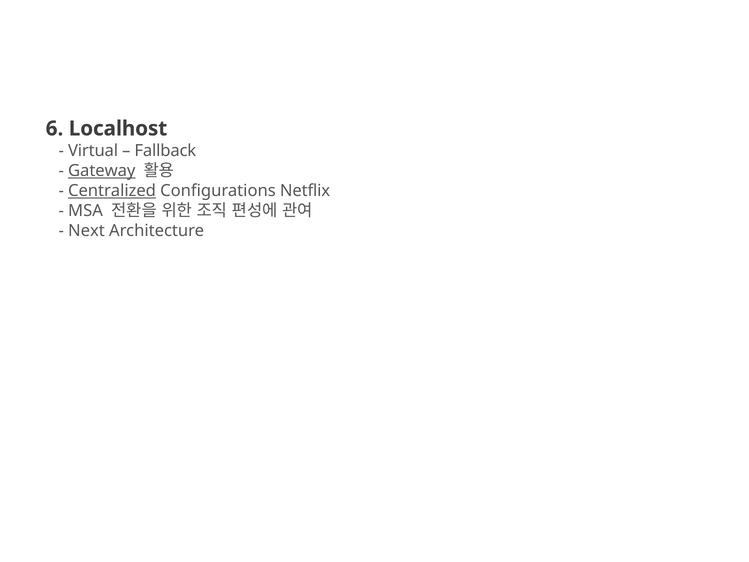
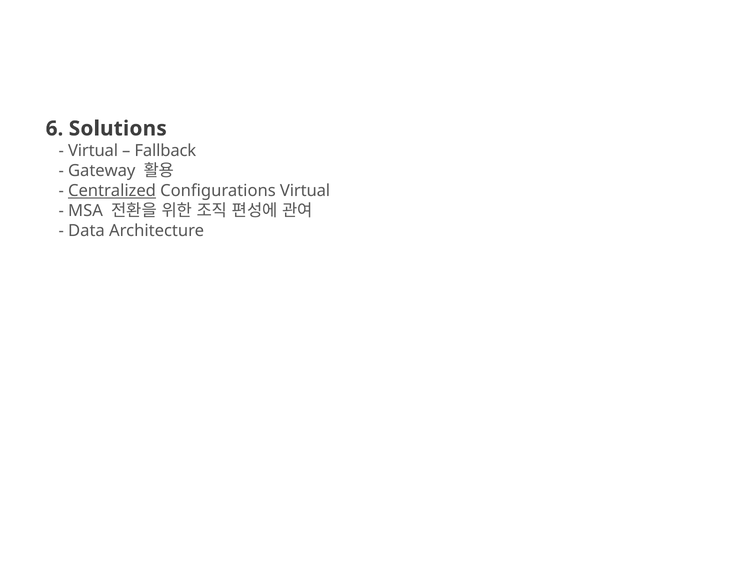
Localhost: Localhost -> Solutions (118, 129)
Gateway underline: present -> none (102, 171)
Configurations Netflix: Netflix -> Virtual (305, 191)
Next: Next -> Data (86, 231)
